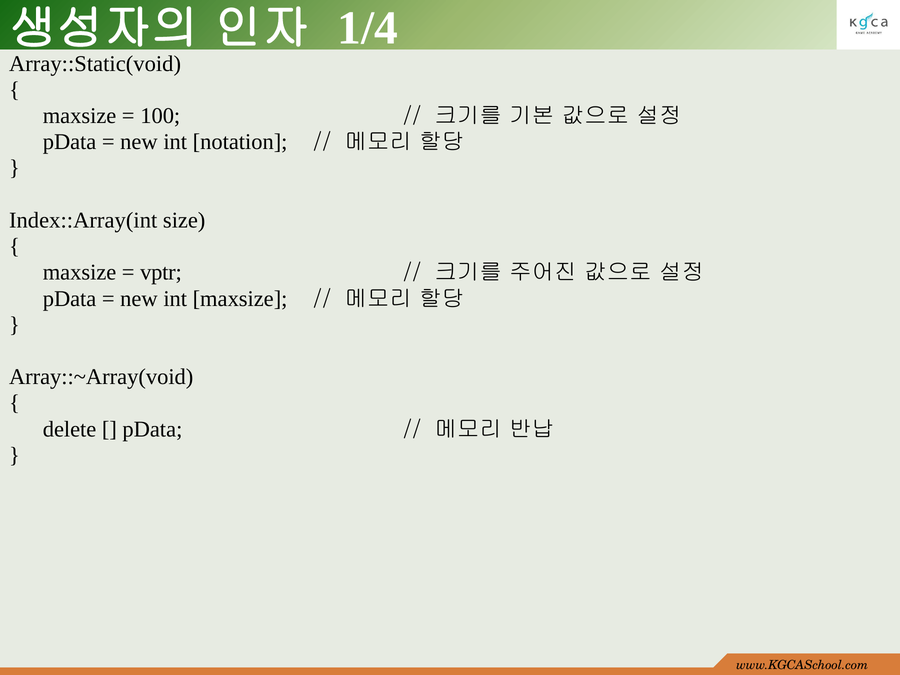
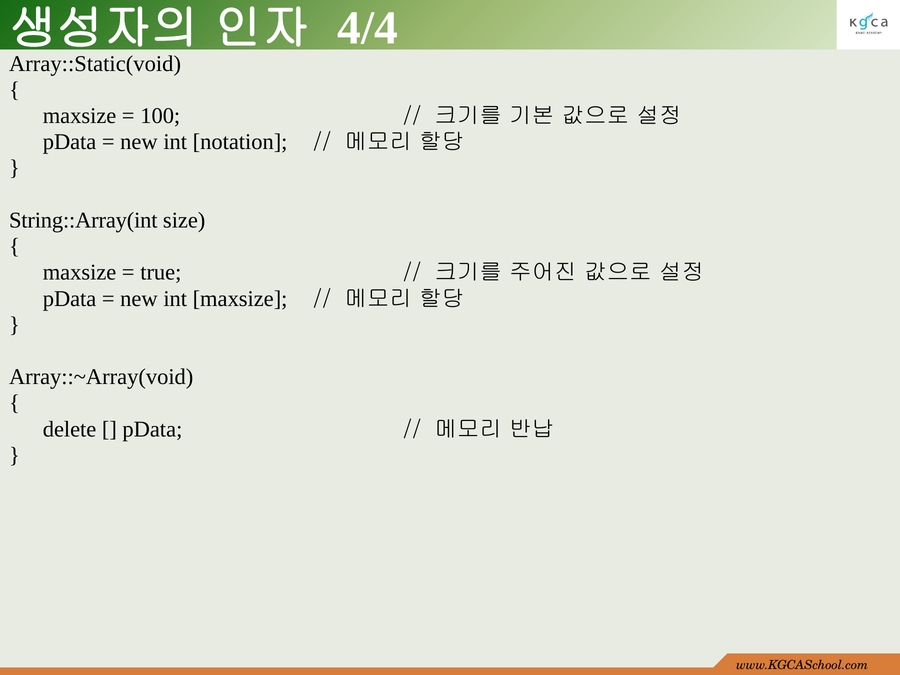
1/4: 1/4 -> 4/4 (368, 28)
Index::Array(int: Index::Array(int -> String::Array(int (83, 220)
vptr: vptr -> true (161, 272)
